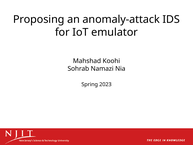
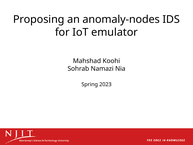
anomaly-attack: anomaly-attack -> anomaly-nodes (121, 19)
